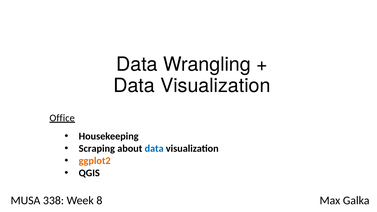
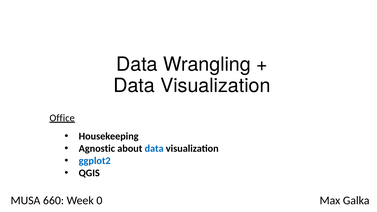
Scraping: Scraping -> Agnostic (97, 149)
ggplot2 colour: orange -> blue (95, 161)
338: 338 -> 660 (53, 201)
8: 8 -> 0 (99, 201)
